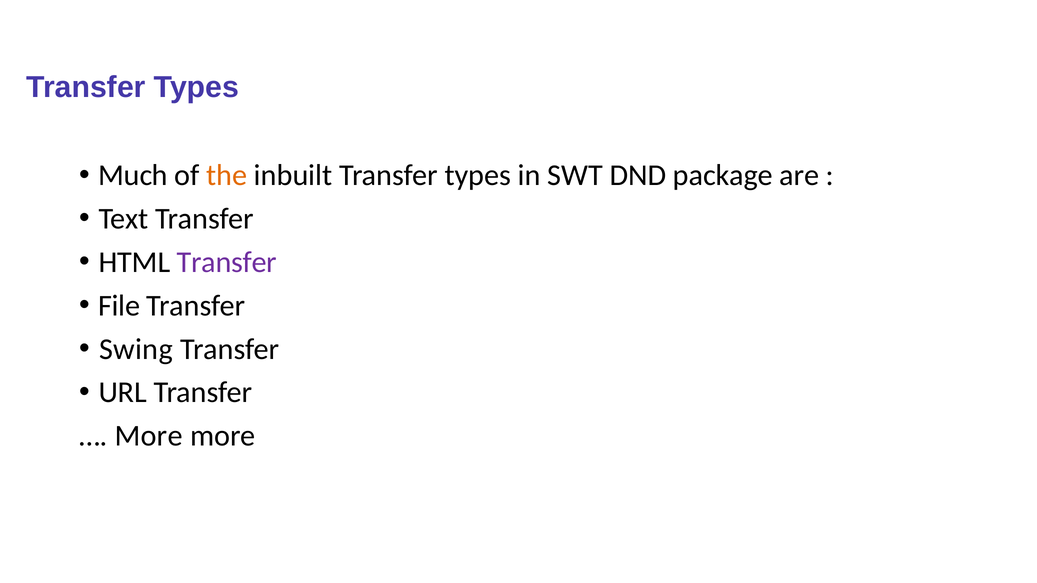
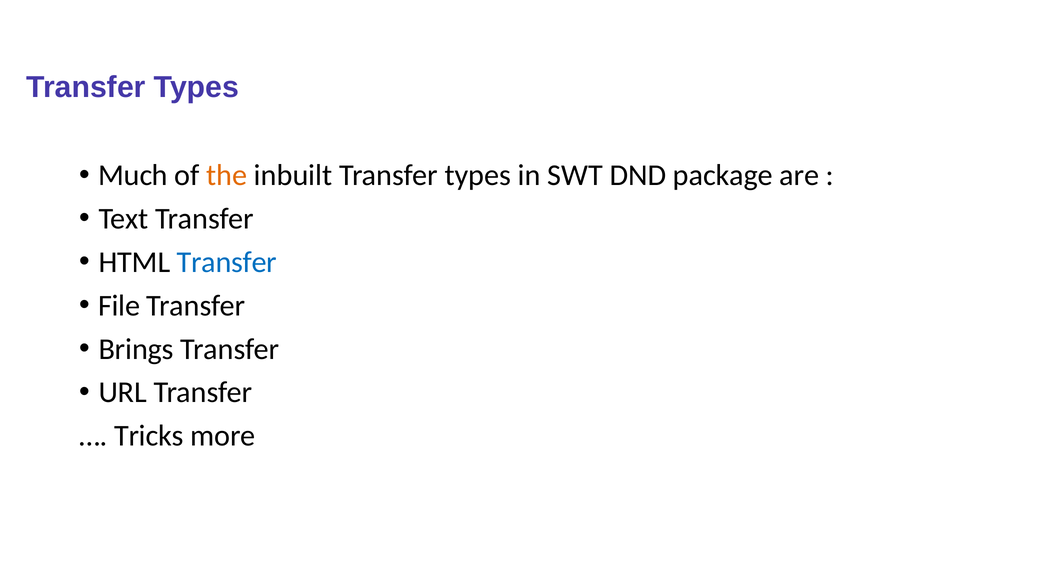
Transfer colour: purple -> blue (227, 262)
Swing: Swing -> Brings (136, 349)
More: More -> Tricks (149, 436)
